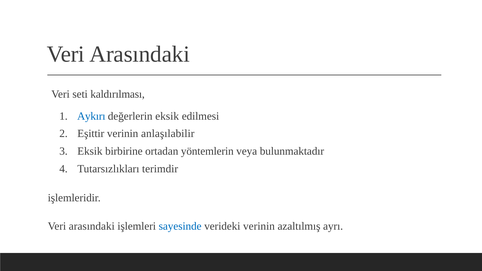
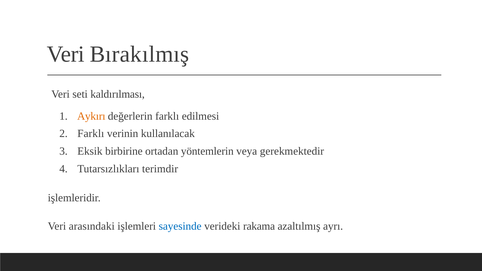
Arasındaki: Arasındaki -> Bırakılmış (139, 54)
Aykırı colour: blue -> orange (91, 116)
değerlerin eksik: eksik -> farklı (167, 116)
Eşittir: Eşittir -> Farklı (91, 134)
anlaşılabilir: anlaşılabilir -> kullanılacak (168, 134)
bulunmaktadır: bulunmaktadır -> gerekmektedir (292, 151)
verideki verinin: verinin -> rakama (259, 226)
